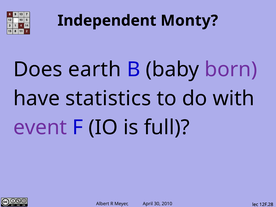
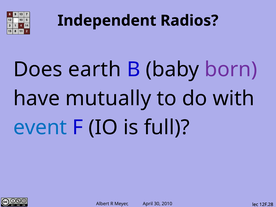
Monty: Monty -> Radios (189, 21)
statistics: statistics -> mutually (108, 98)
event colour: purple -> blue (40, 127)
